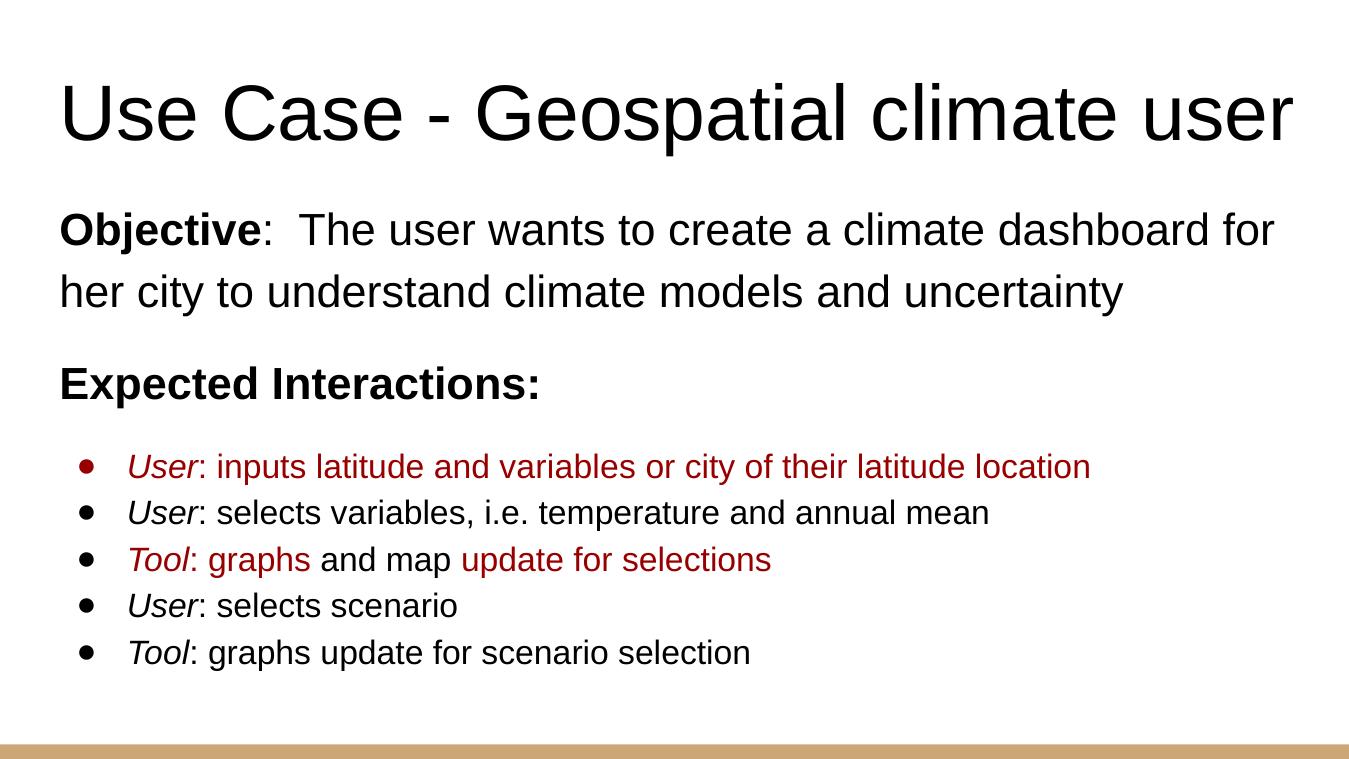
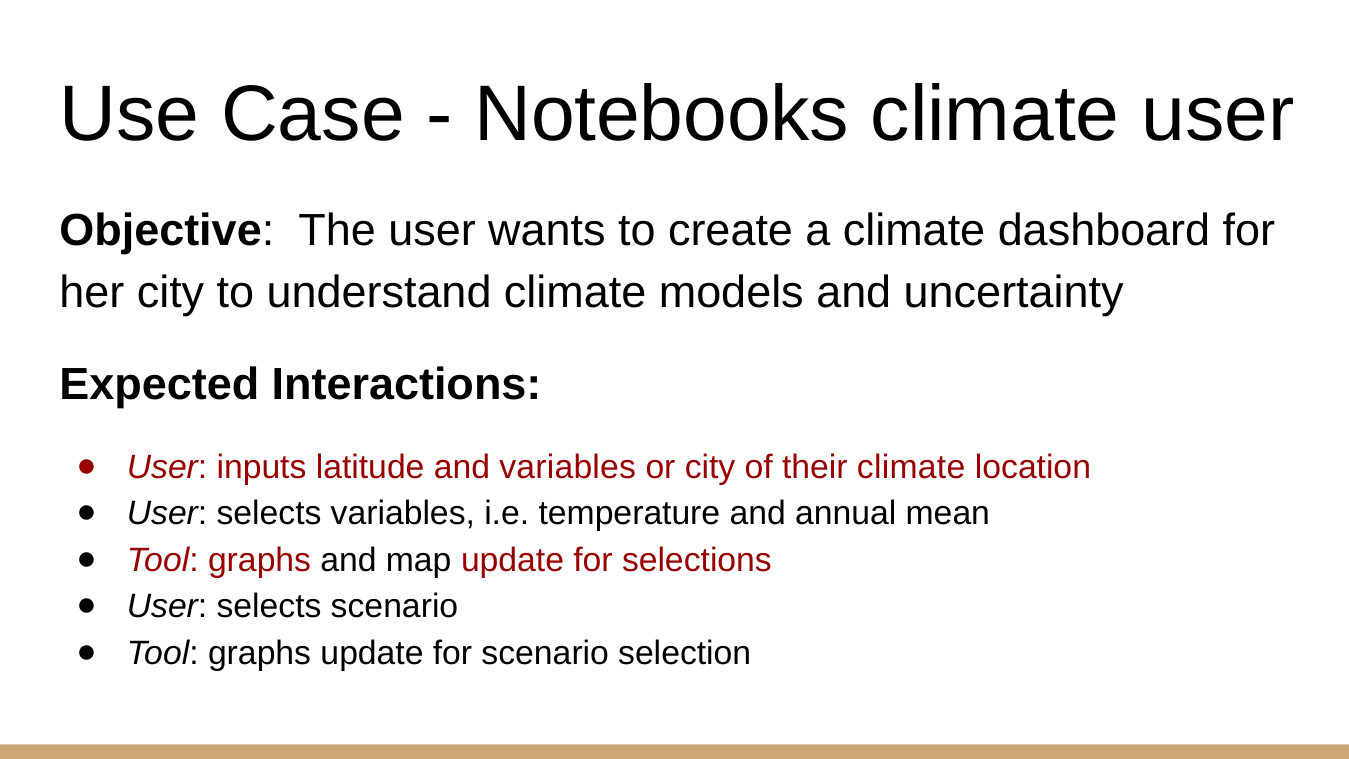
Geospatial: Geospatial -> Notebooks (662, 114)
their latitude: latitude -> climate (911, 467)
